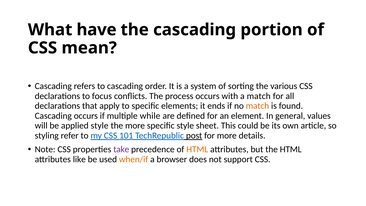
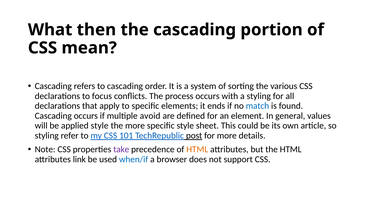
have: have -> then (96, 30)
a match: match -> styling (259, 96)
match colour: orange -> blue (257, 106)
while: while -> avoid (150, 116)
like: like -> link (79, 159)
when/if colour: orange -> blue (134, 159)
